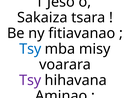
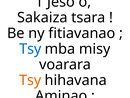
Tsy colour: purple -> orange (30, 80)
